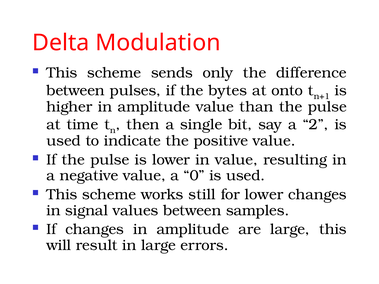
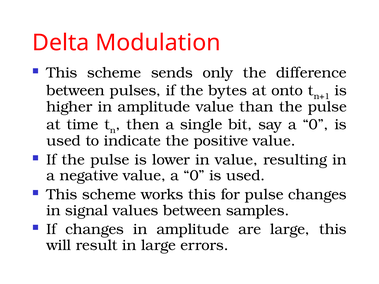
say a 2: 2 -> 0 (316, 125)
works still: still -> this (202, 195)
for lower: lower -> pulse (264, 195)
